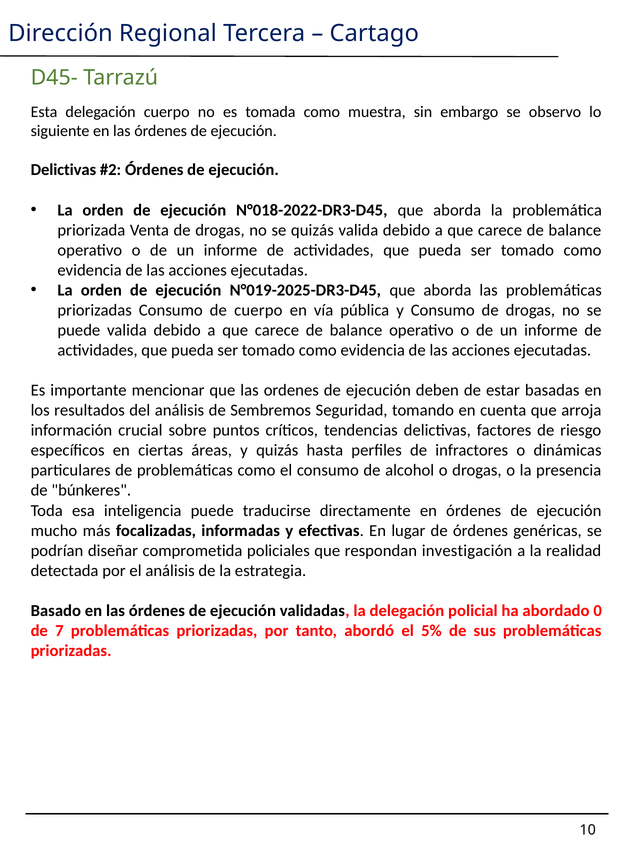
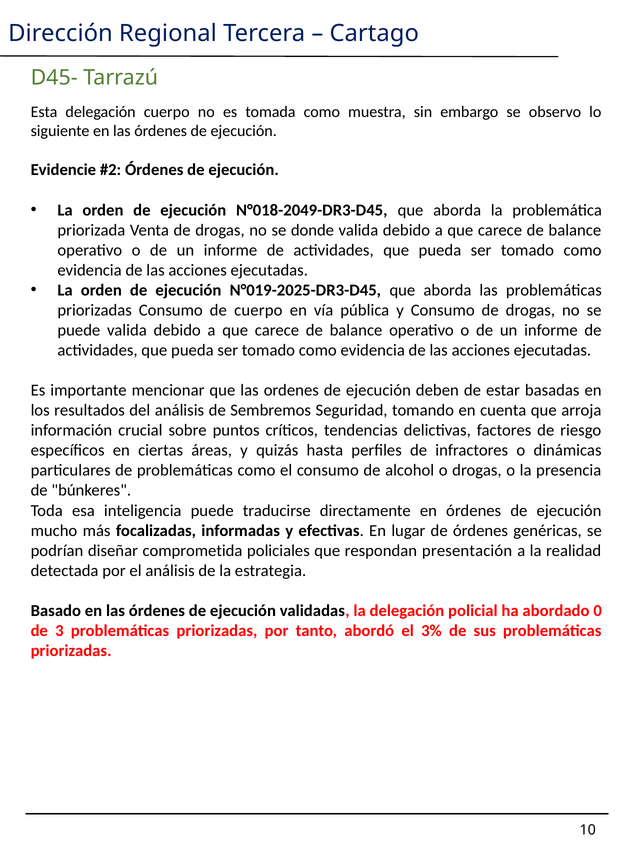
Delictivas: Delictivas -> Evidencie (63, 170)
N°018-2022-DR3-D45: N°018-2022-DR3-D45 -> N°018-2049-DR3-D45 (312, 210)
se quizás: quizás -> donde (312, 230)
investigación: investigación -> presentación (467, 550)
7: 7 -> 3 (59, 630)
5%: 5% -> 3% (431, 630)
